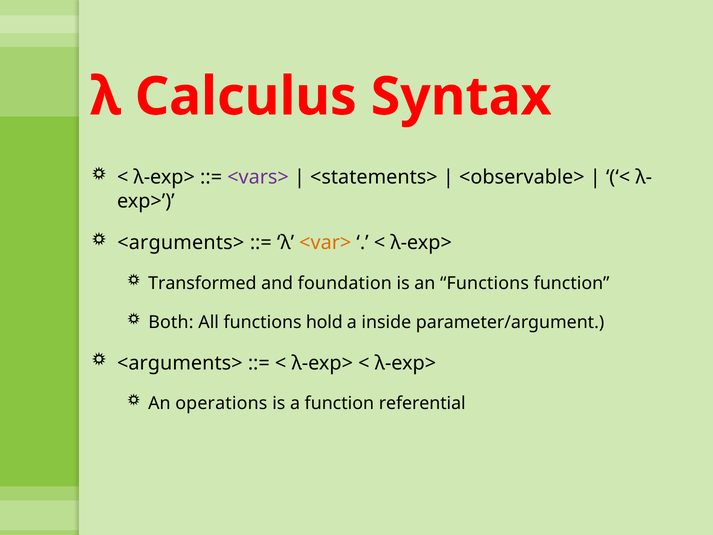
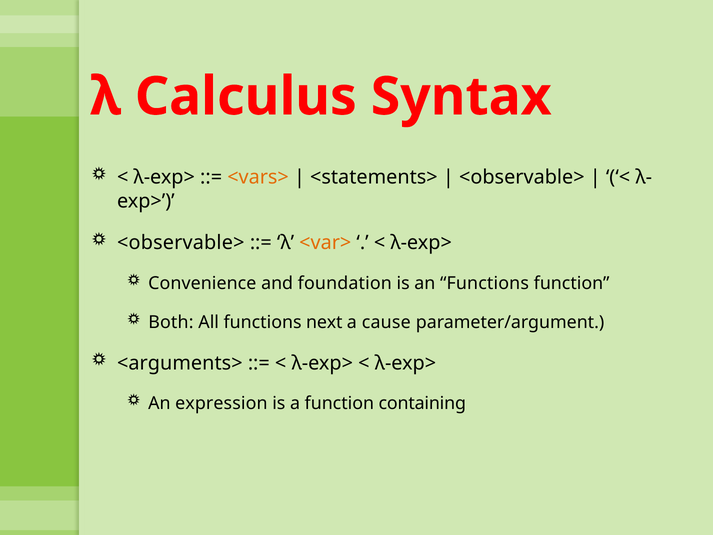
<vars> colour: purple -> orange (258, 177)
<arguments>: <arguments> -> <observable> (181, 243)
Transformed: Transformed -> Convenience (202, 283)
hold: hold -> next (324, 322)
inside: inside -> cause (386, 322)
operations: operations -> expression (221, 403)
referential: referential -> containing (422, 403)
